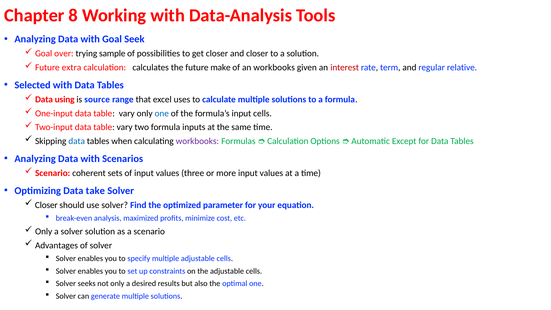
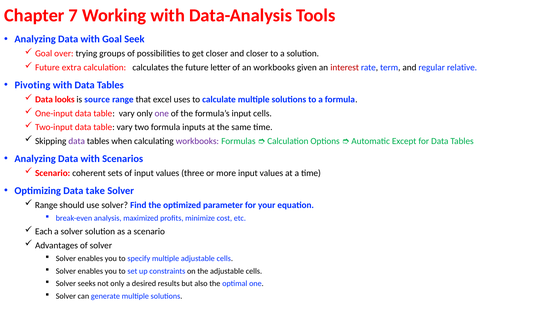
8: 8 -> 7 (73, 15)
sample: sample -> groups (112, 54)
make: make -> letter (221, 67)
Selected: Selected -> Pivoting (32, 85)
using: using -> looks (65, 99)
one colour: blue -> purple (162, 113)
data colour: blue -> purple (77, 141)
Closer: Closer -> Range (46, 205)
Only: Only -> Each (44, 231)
